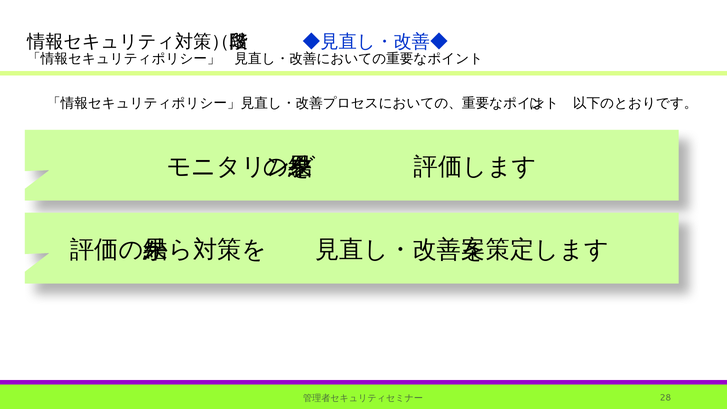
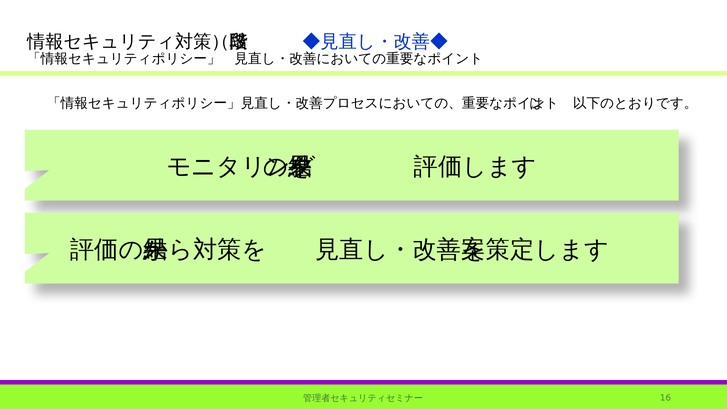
28: 28 -> 16 (665, 398)
